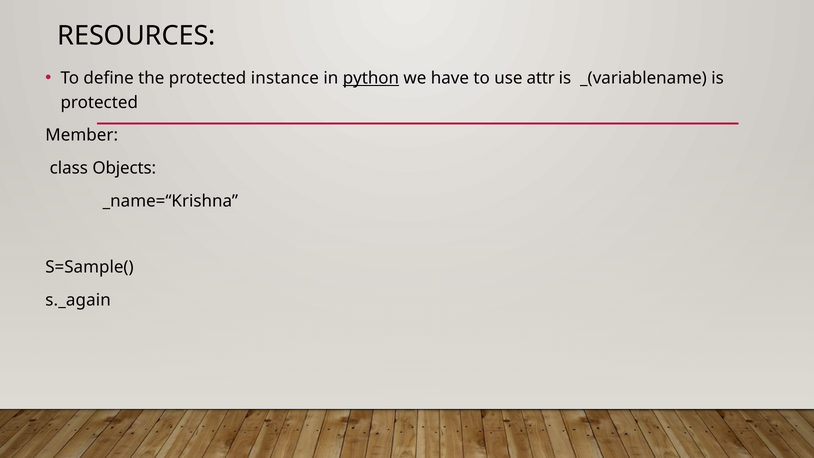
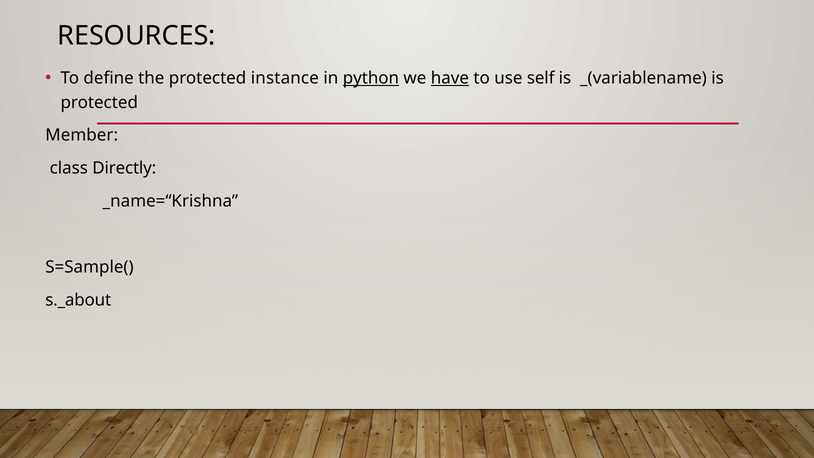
have underline: none -> present (450, 78)
attr: attr -> self (541, 78)
Objects: Objects -> Directly (124, 168)
s._again: s._again -> s._about (78, 300)
